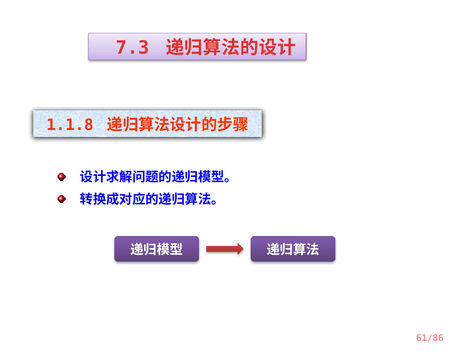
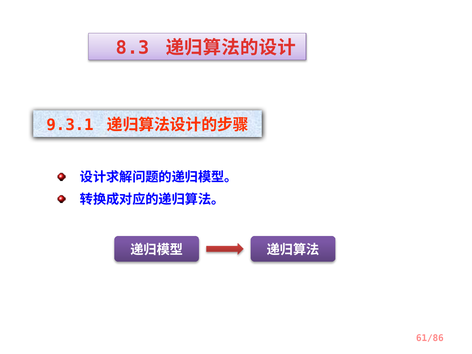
7.3: 7.3 -> 8.3 (133, 48)
1.1.8: 1.1.8 -> 9.3.1 (70, 125)
